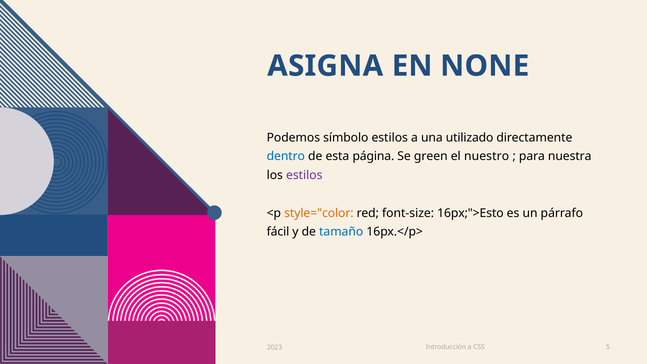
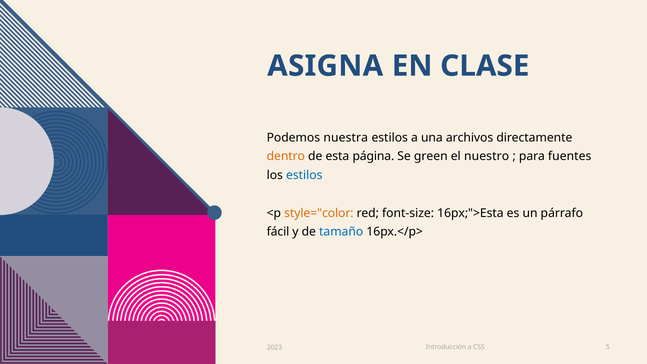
NONE: NONE -> CLASE (485, 66)
símbolo: símbolo -> nuestra (346, 138)
utilizado: utilizado -> archivos (470, 138)
dentro colour: blue -> orange (286, 156)
nuestra: nuestra -> fuentes (570, 156)
estilos colour: purple -> blue (304, 175)
16px;">Esto: 16px;">Esto -> 16px;">Esta (470, 213)
